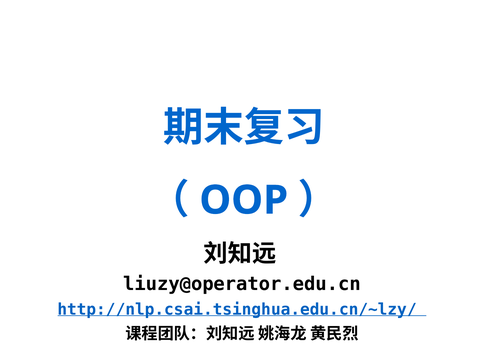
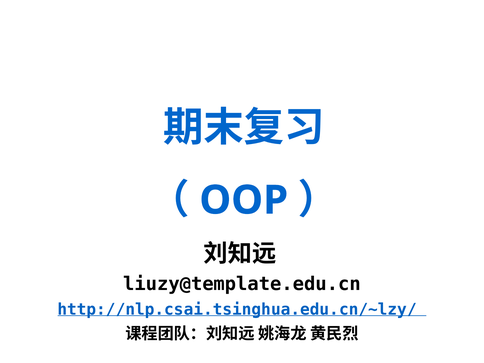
liuzy@operator.edu.cn: liuzy@operator.edu.cn -> liuzy@template.edu.cn (242, 284)
